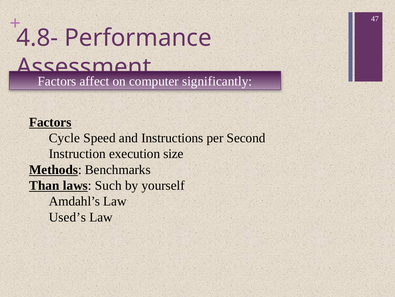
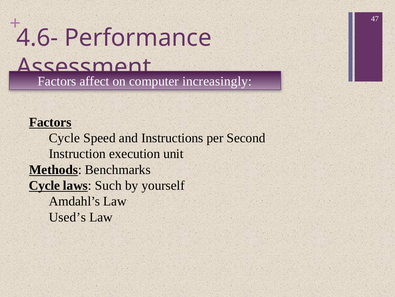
4.8-: 4.8- -> 4.6- (37, 38)
significantly: significantly -> increasingly (217, 81)
size: size -> unit (173, 153)
Than: Than -> Cycle (44, 185)
